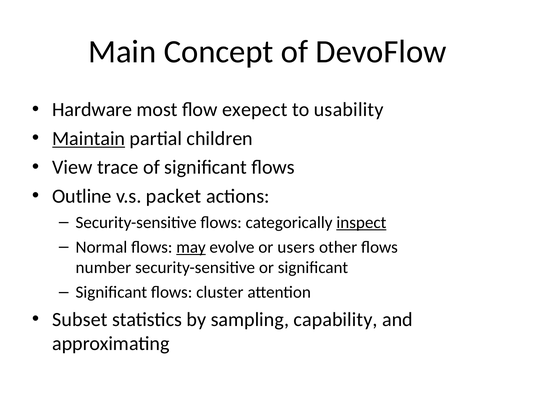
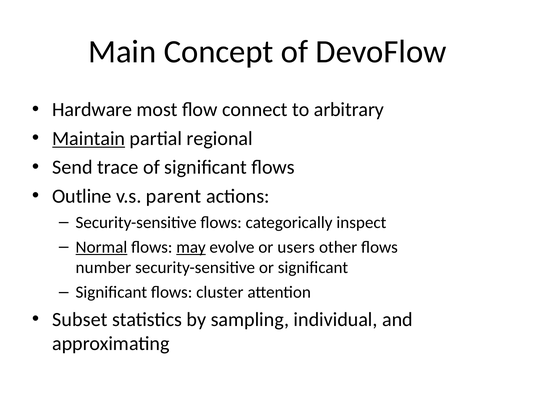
exepect: exepect -> connect (255, 110)
usability: usability -> arbitrary (349, 110)
children: children -> regional (220, 139)
View: View -> Send (72, 167)
packet: packet -> parent (174, 196)
inspect underline: present -> none (361, 223)
Normal underline: none -> present (101, 247)
capability: capability -> individual (336, 320)
